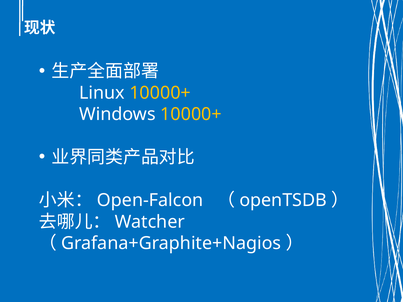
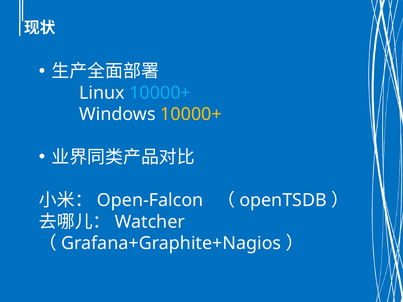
10000+ colour: yellow -> light blue (160, 93)
